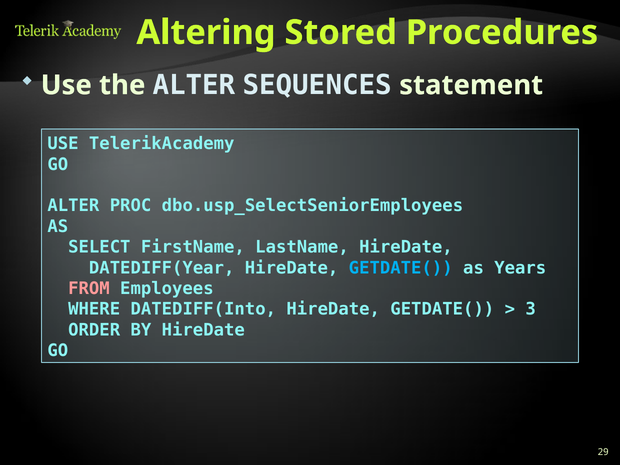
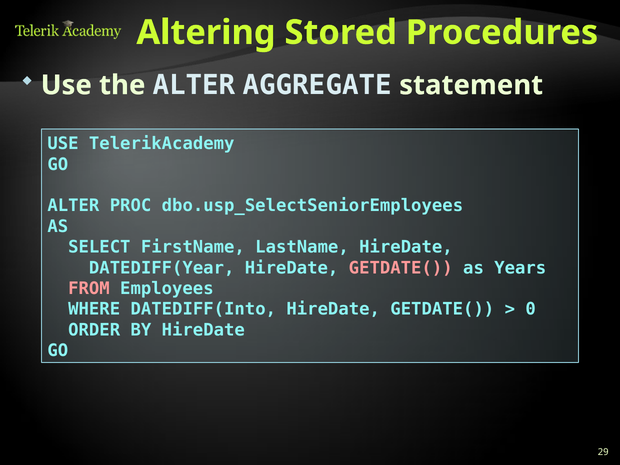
SEQUENCES: SEQUENCES -> AGGREGATE (317, 85)
GETDATE( colour: light blue -> pink (401, 268)
3: 3 -> 0 (531, 309)
